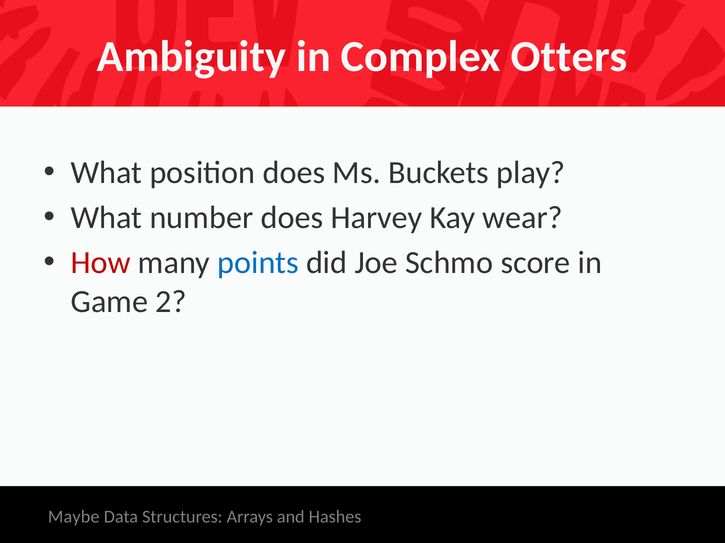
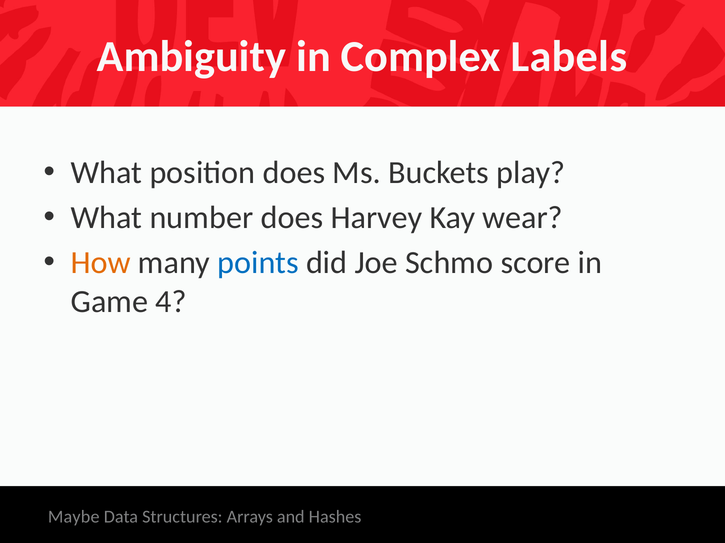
Otters: Otters -> Labels (569, 57)
How colour: red -> orange (101, 263)
2: 2 -> 4 (171, 302)
